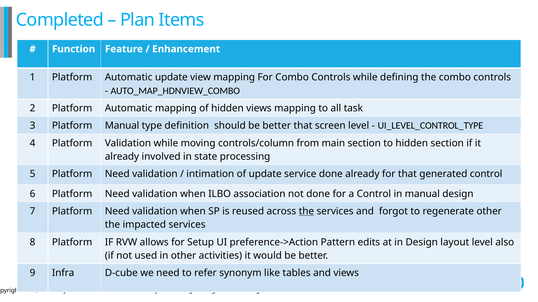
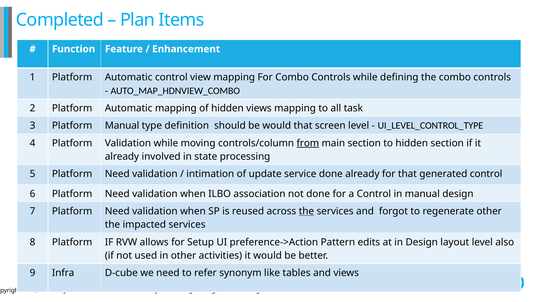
Automatic update: update -> control (171, 77)
should be better: better -> would (277, 126)
from underline: none -> present (308, 143)
